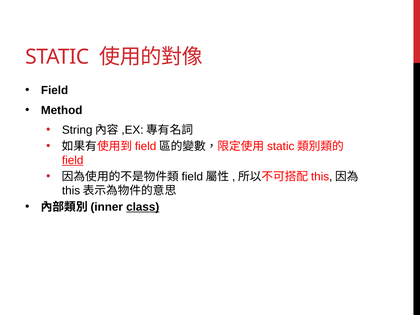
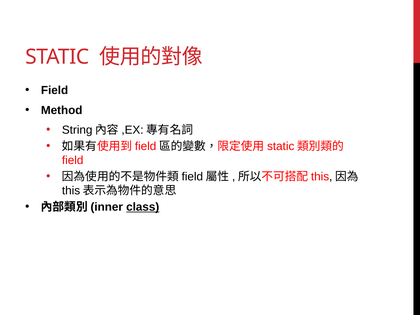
field underline: present -> none (73, 160)
